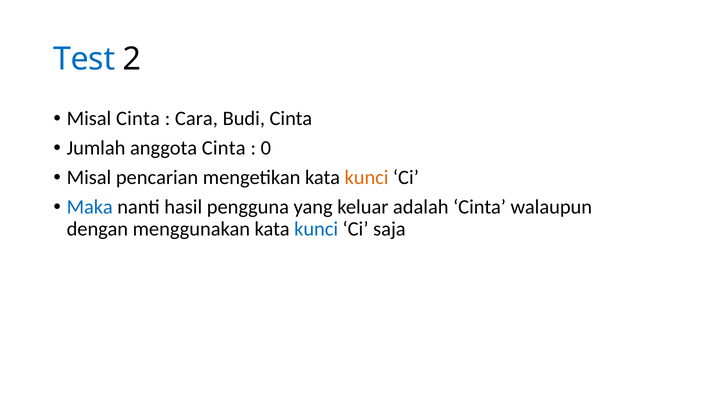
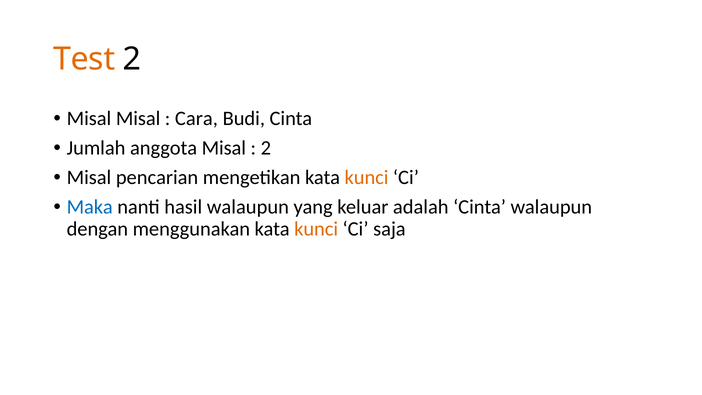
Test colour: blue -> orange (84, 59)
Misal Cinta: Cinta -> Misal (138, 119)
anggota Cinta: Cinta -> Misal (224, 148)
0: 0 -> 2 (266, 148)
hasil pengguna: pengguna -> walaupun (248, 207)
kunci colour: blue -> orange (316, 229)
